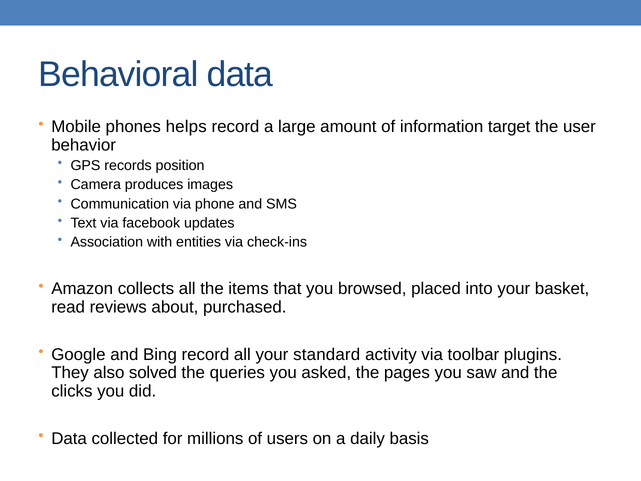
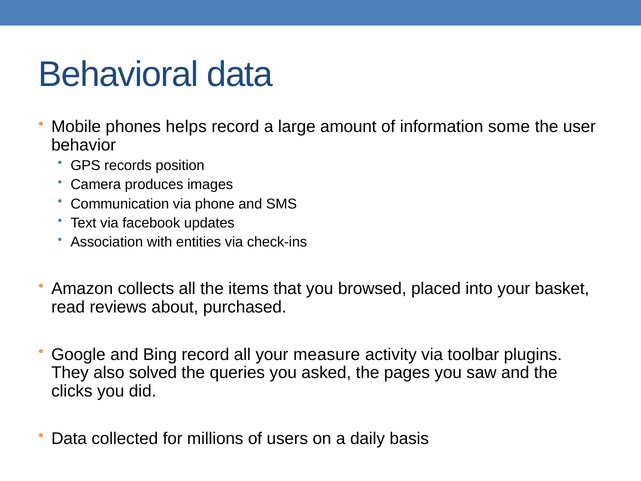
target: target -> some (509, 127)
standard: standard -> measure (327, 354)
